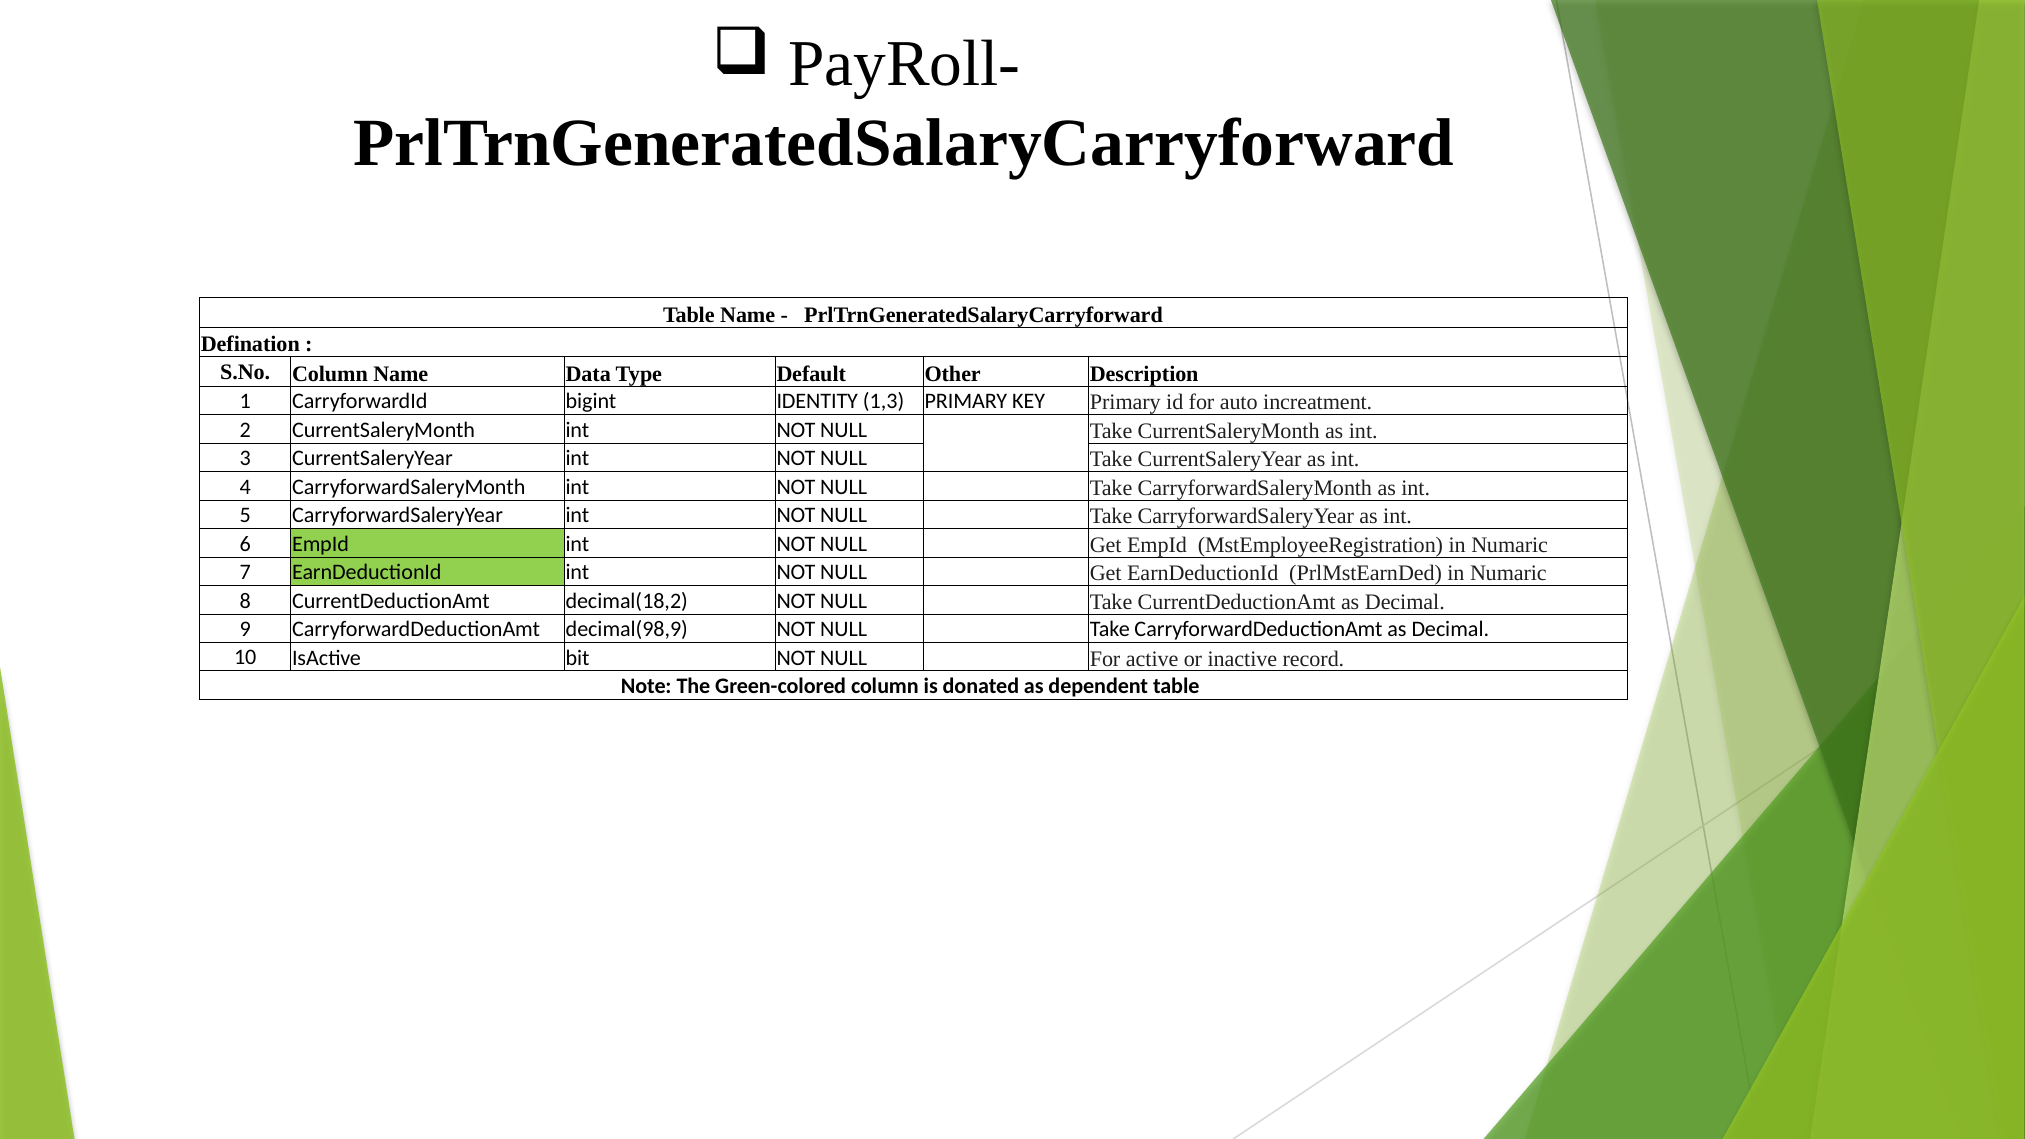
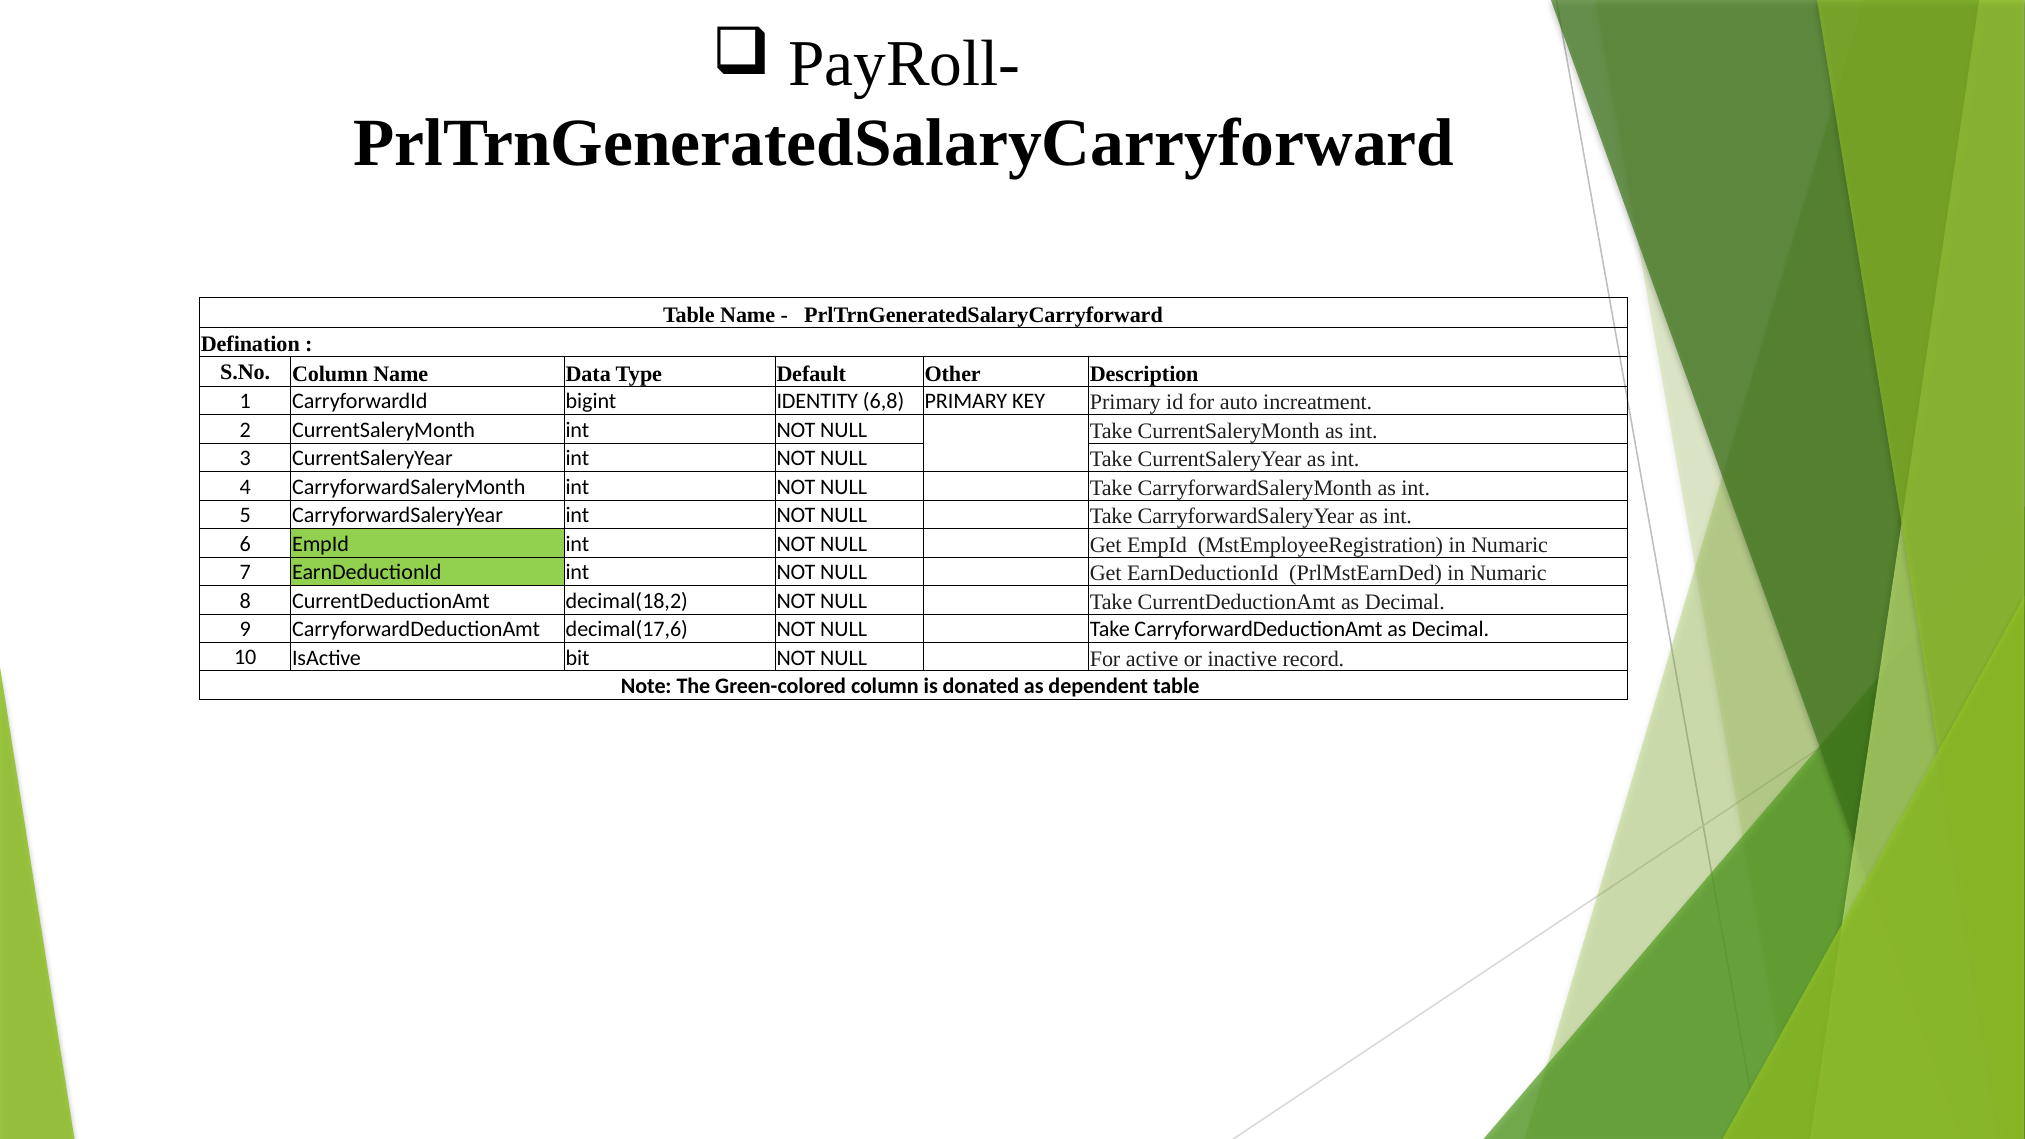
1,3: 1,3 -> 6,8 (884, 402)
decimal(98,9: decimal(98,9 -> decimal(17,6 (627, 629)
